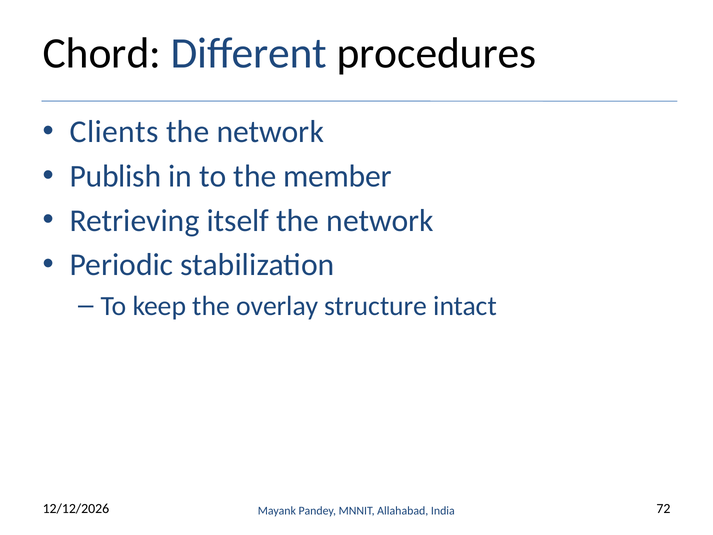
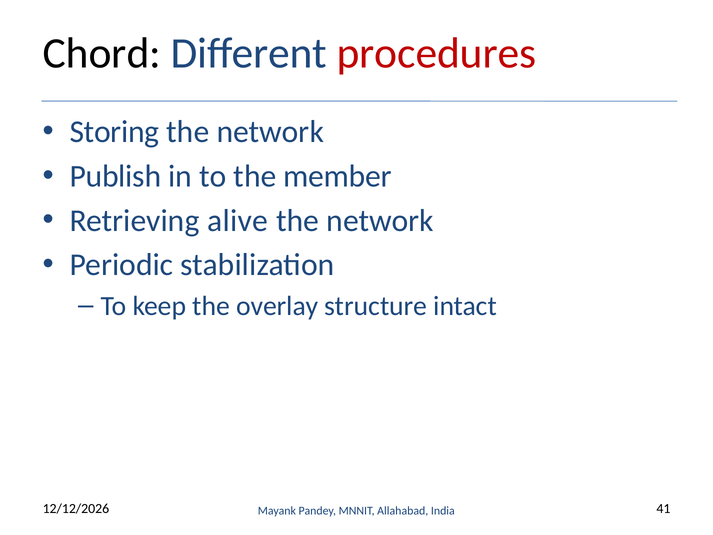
procedures colour: black -> red (436, 54)
Clients: Clients -> Storing (114, 132)
itself: itself -> alive (238, 221)
72: 72 -> 41 (663, 508)
